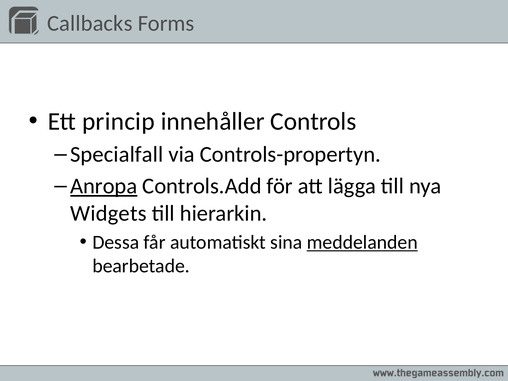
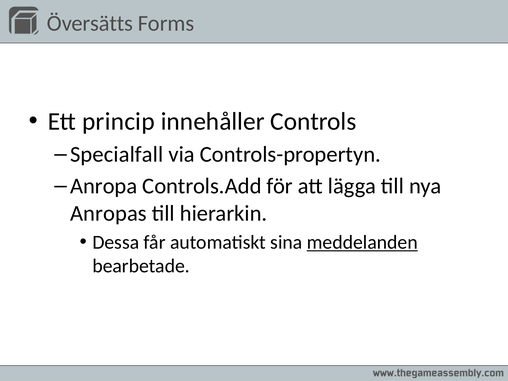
Callbacks: Callbacks -> Översätts (90, 23)
Anropa underline: present -> none (104, 186)
Widgets: Widgets -> Anropas (108, 213)
